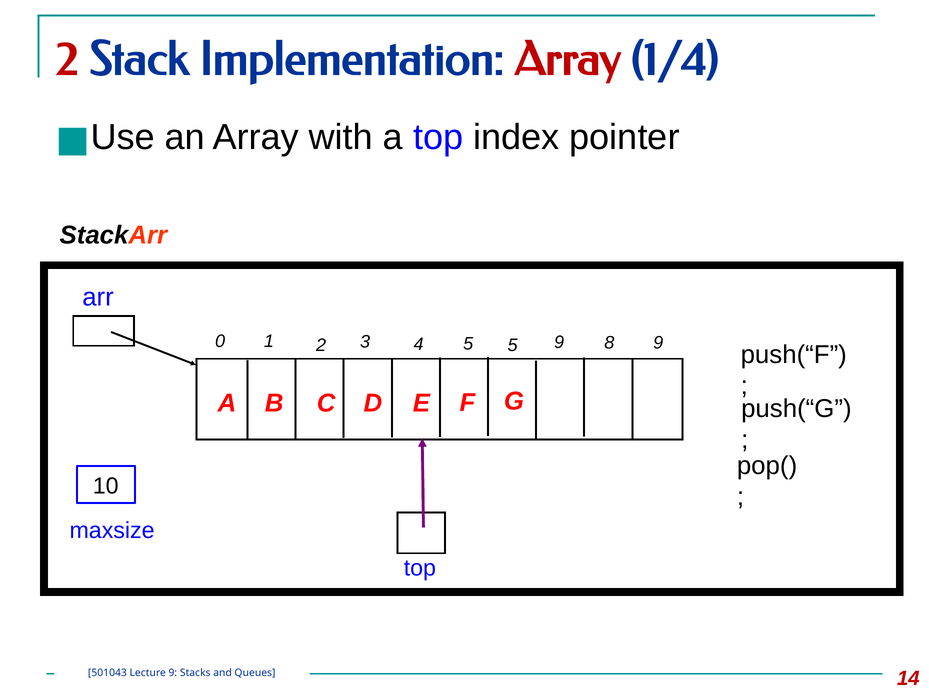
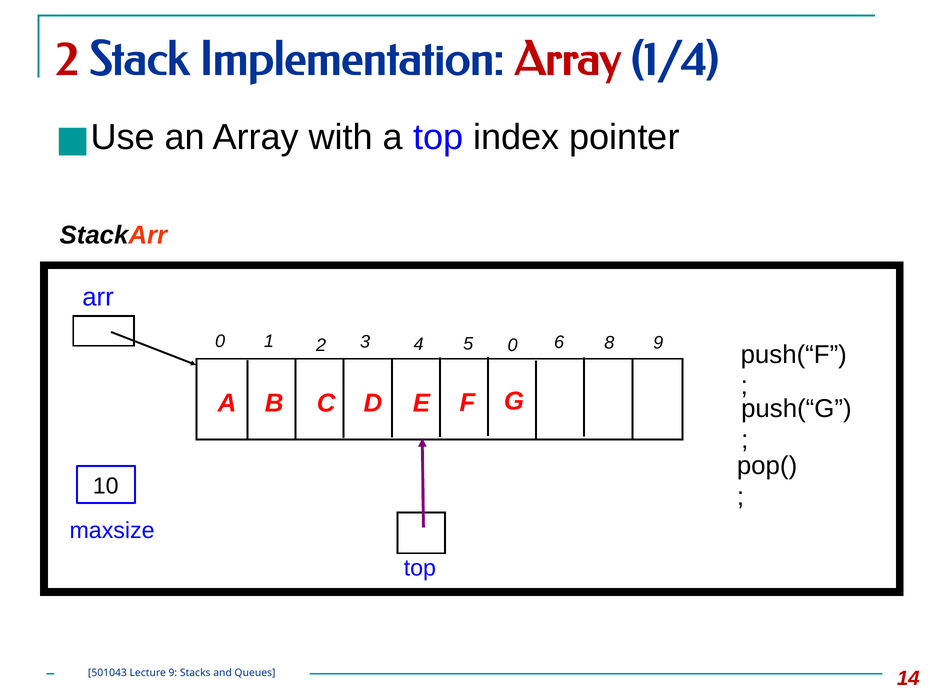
1 9: 9 -> 6 (559, 342)
5 5: 5 -> 0 (513, 345)
